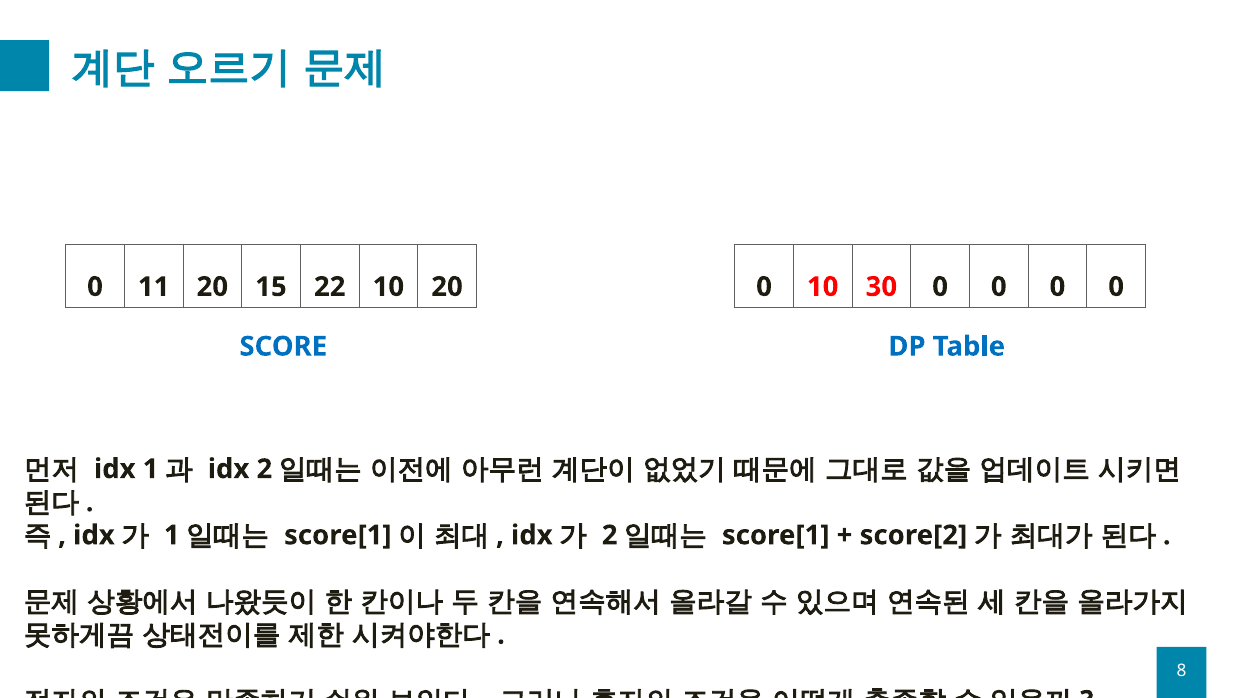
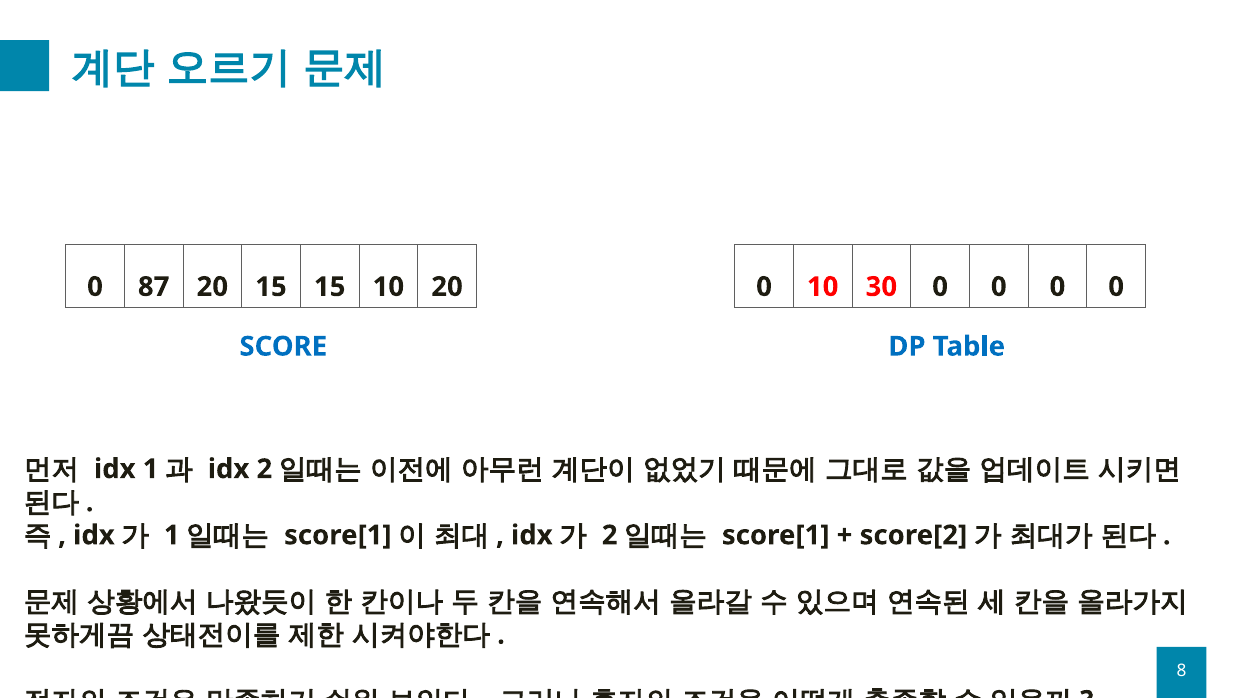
11: 11 -> 87 (154, 287)
15 22: 22 -> 15 (330, 287)
